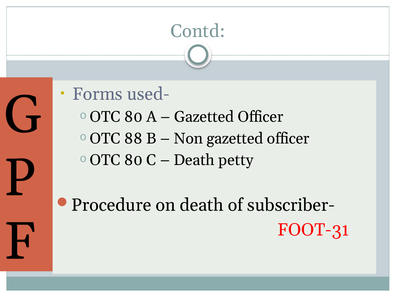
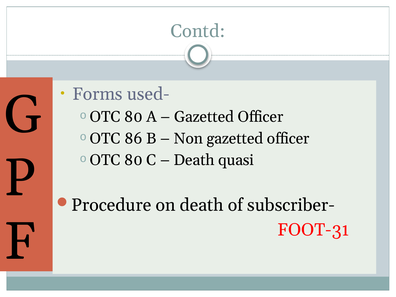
88: 88 -> 86 (133, 138)
petty: petty -> quasi (236, 160)
